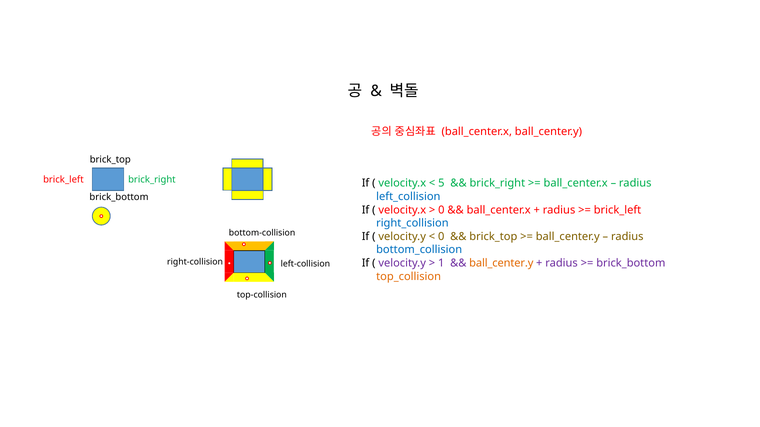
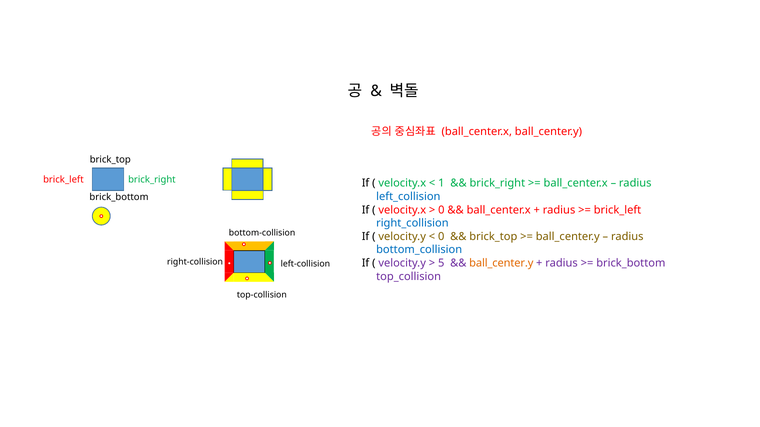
5: 5 -> 1 (441, 184)
1: 1 -> 5 (441, 263)
top_collision colour: orange -> purple (409, 277)
